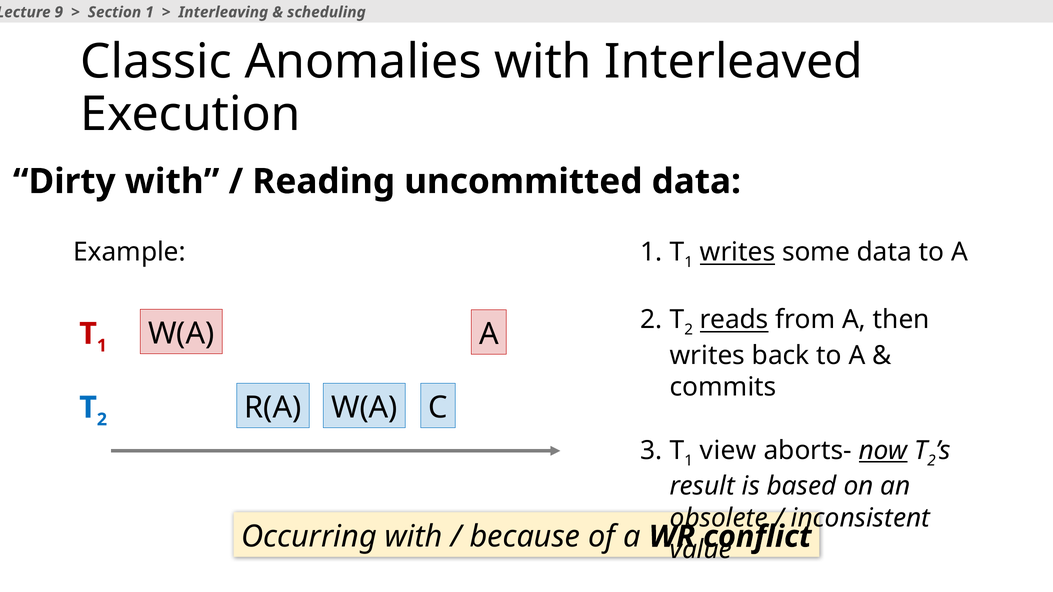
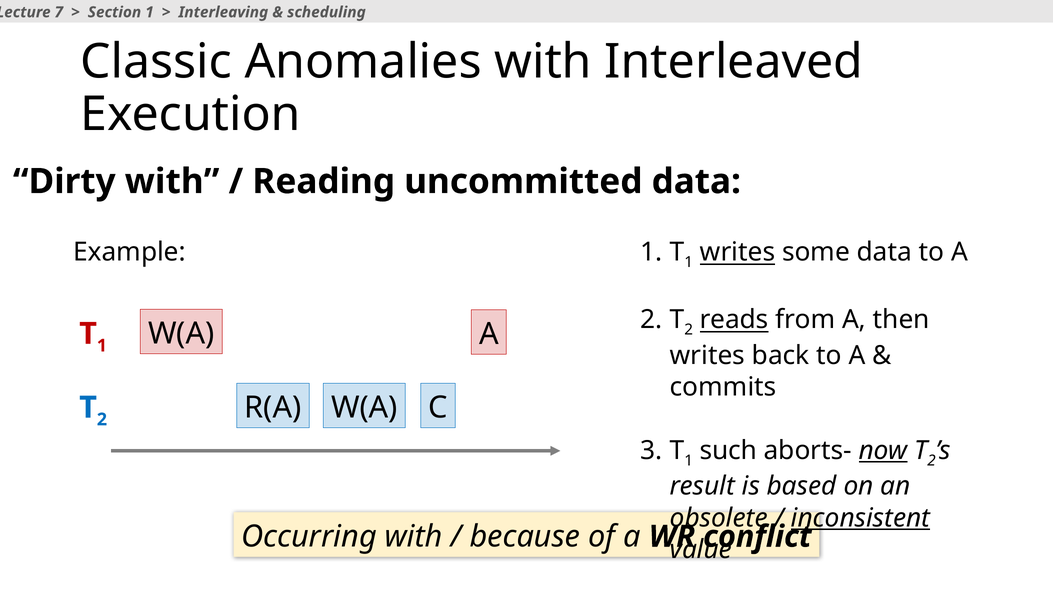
9: 9 -> 7 (59, 12)
view: view -> such (728, 451)
inconsistent underline: none -> present (860, 518)
